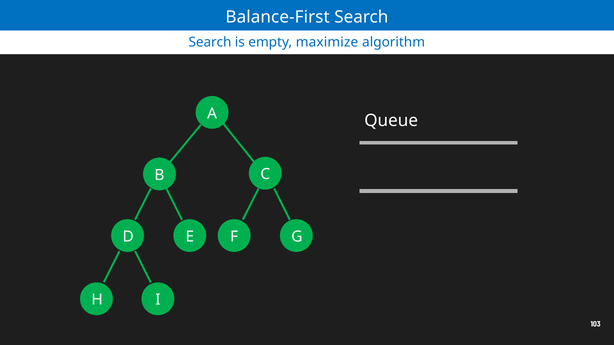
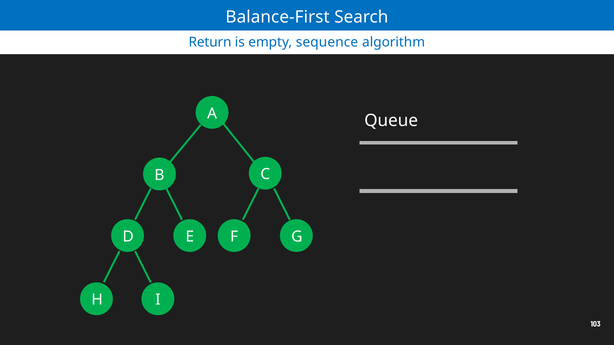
Search: Search -> Return (210, 42)
maximize: maximize -> sequence (327, 42)
